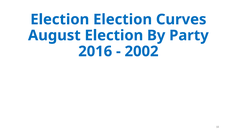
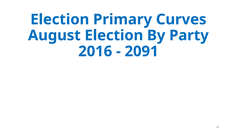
Election Election: Election -> Primary (123, 19)
2002: 2002 -> 2091 (142, 51)
